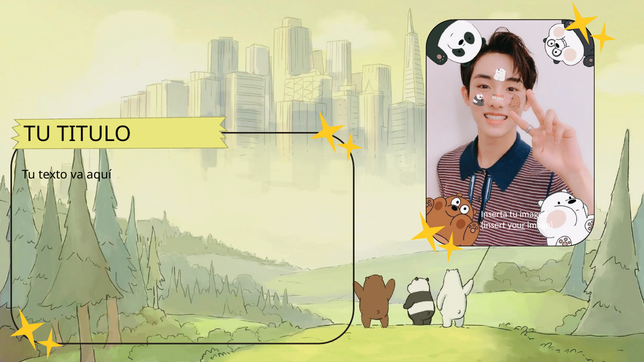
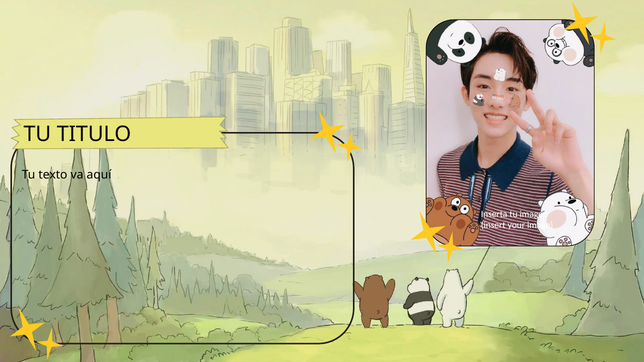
your underline: present -> none (516, 225)
